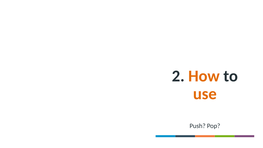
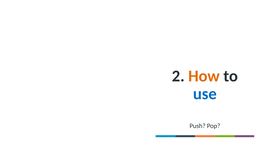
use colour: orange -> blue (205, 94)
